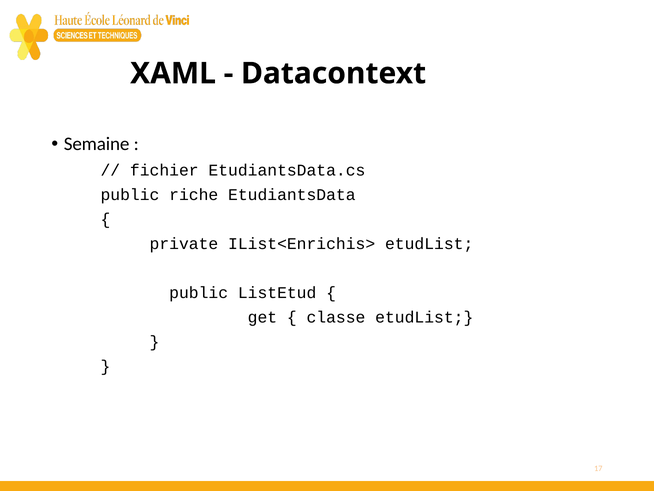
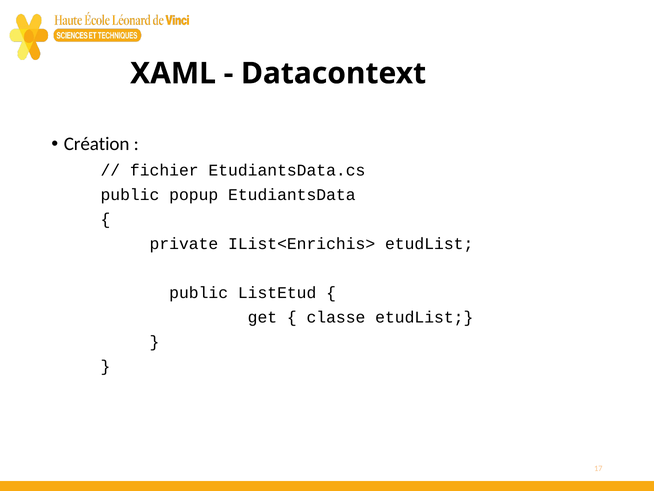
Semaine: Semaine -> Création (97, 144)
riche: riche -> popup (194, 194)
